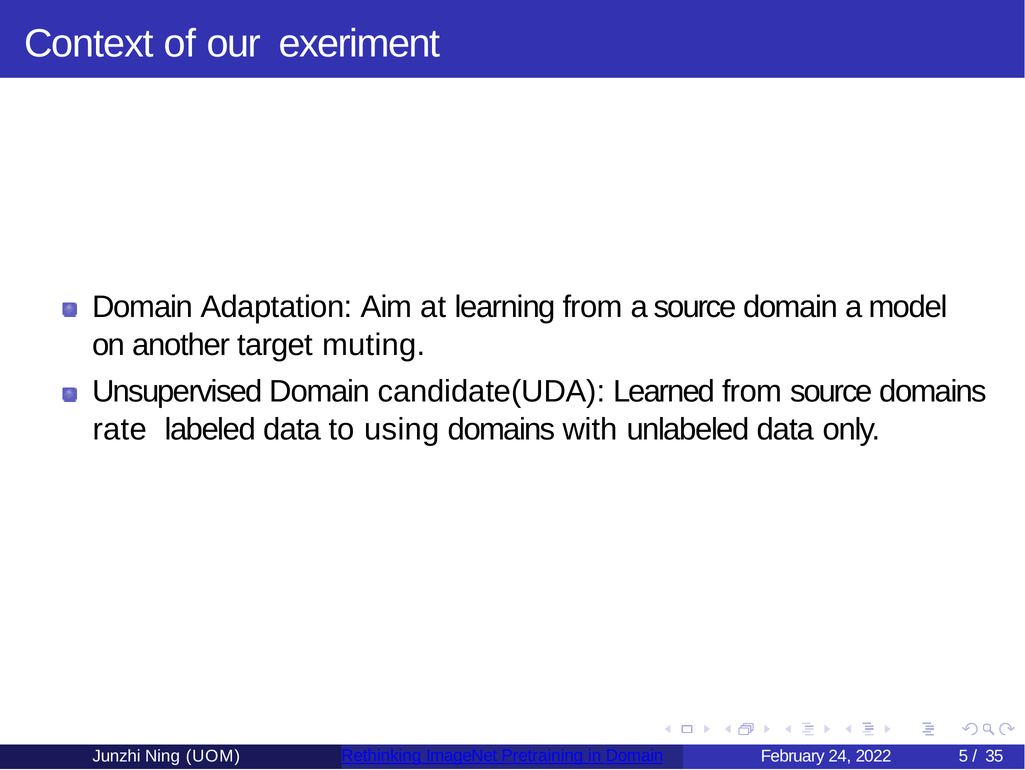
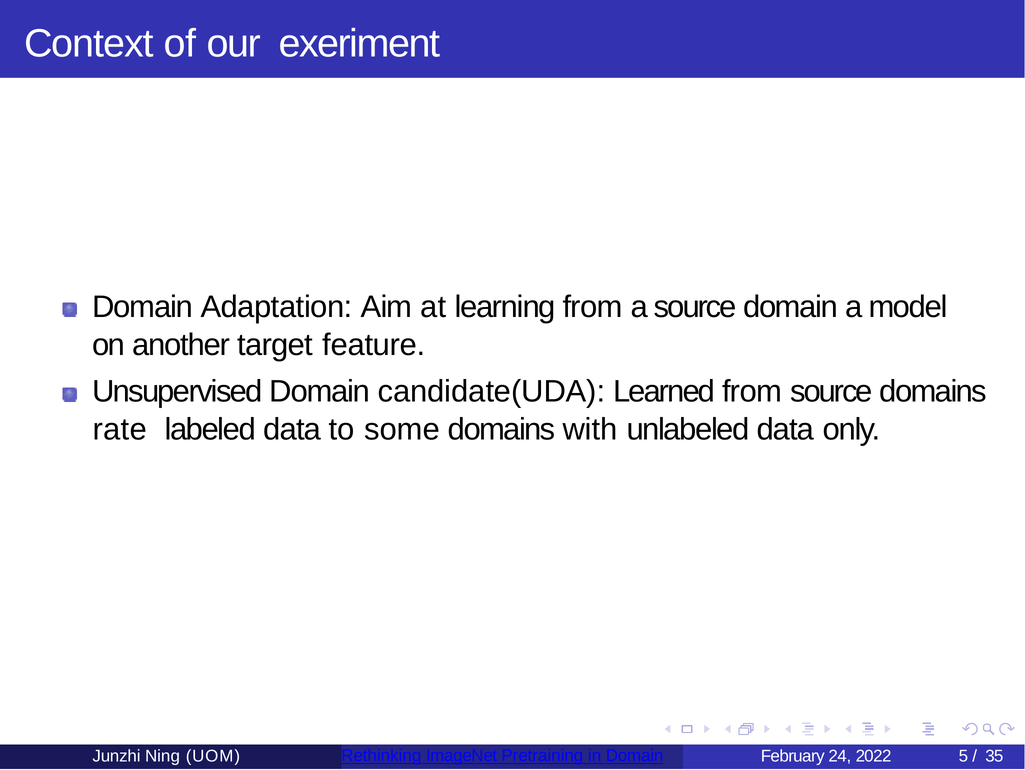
muting: muting -> feature (374, 345)
using: using -> some (402, 429)
